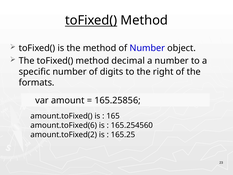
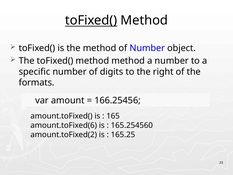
method decimal: decimal -> method (128, 61)
165.25856: 165.25856 -> 166.25456 (117, 100)
